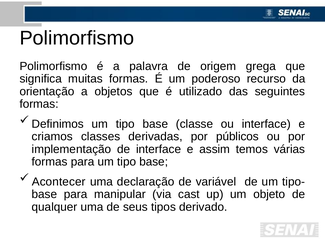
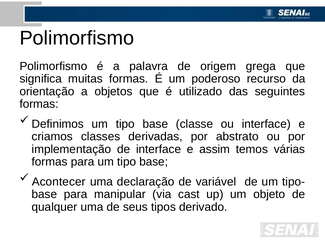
públicos: públicos -> abstrato (237, 137)
